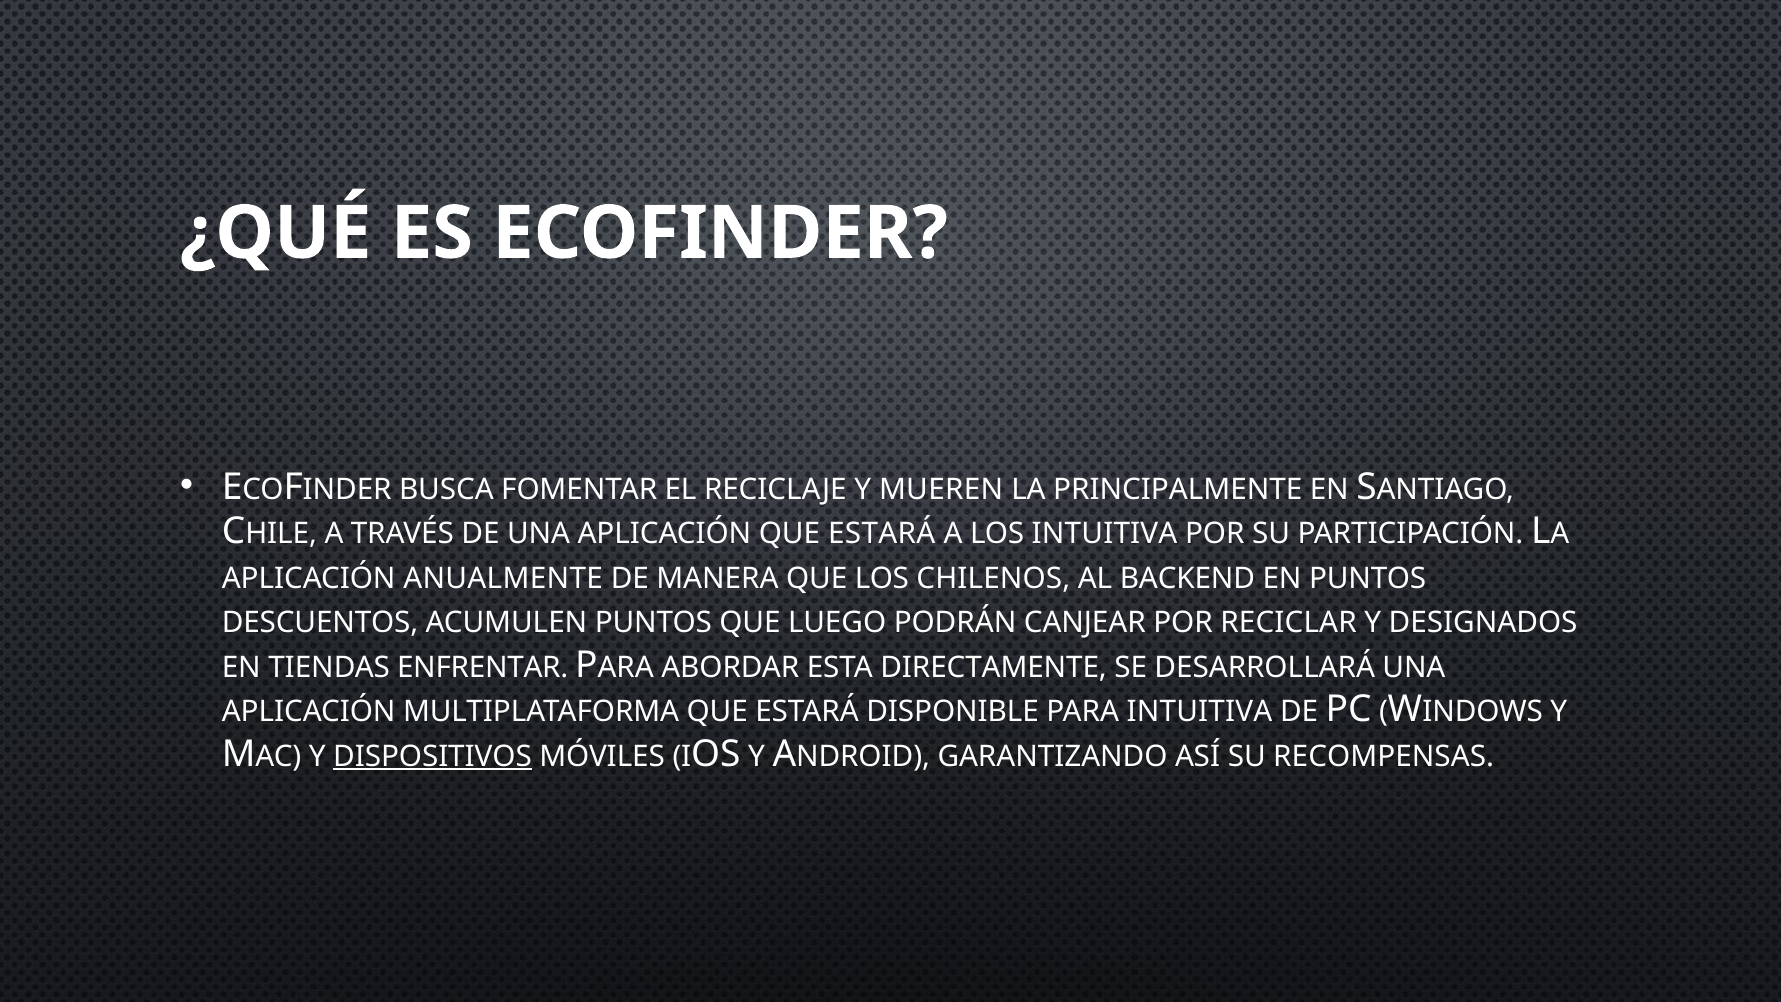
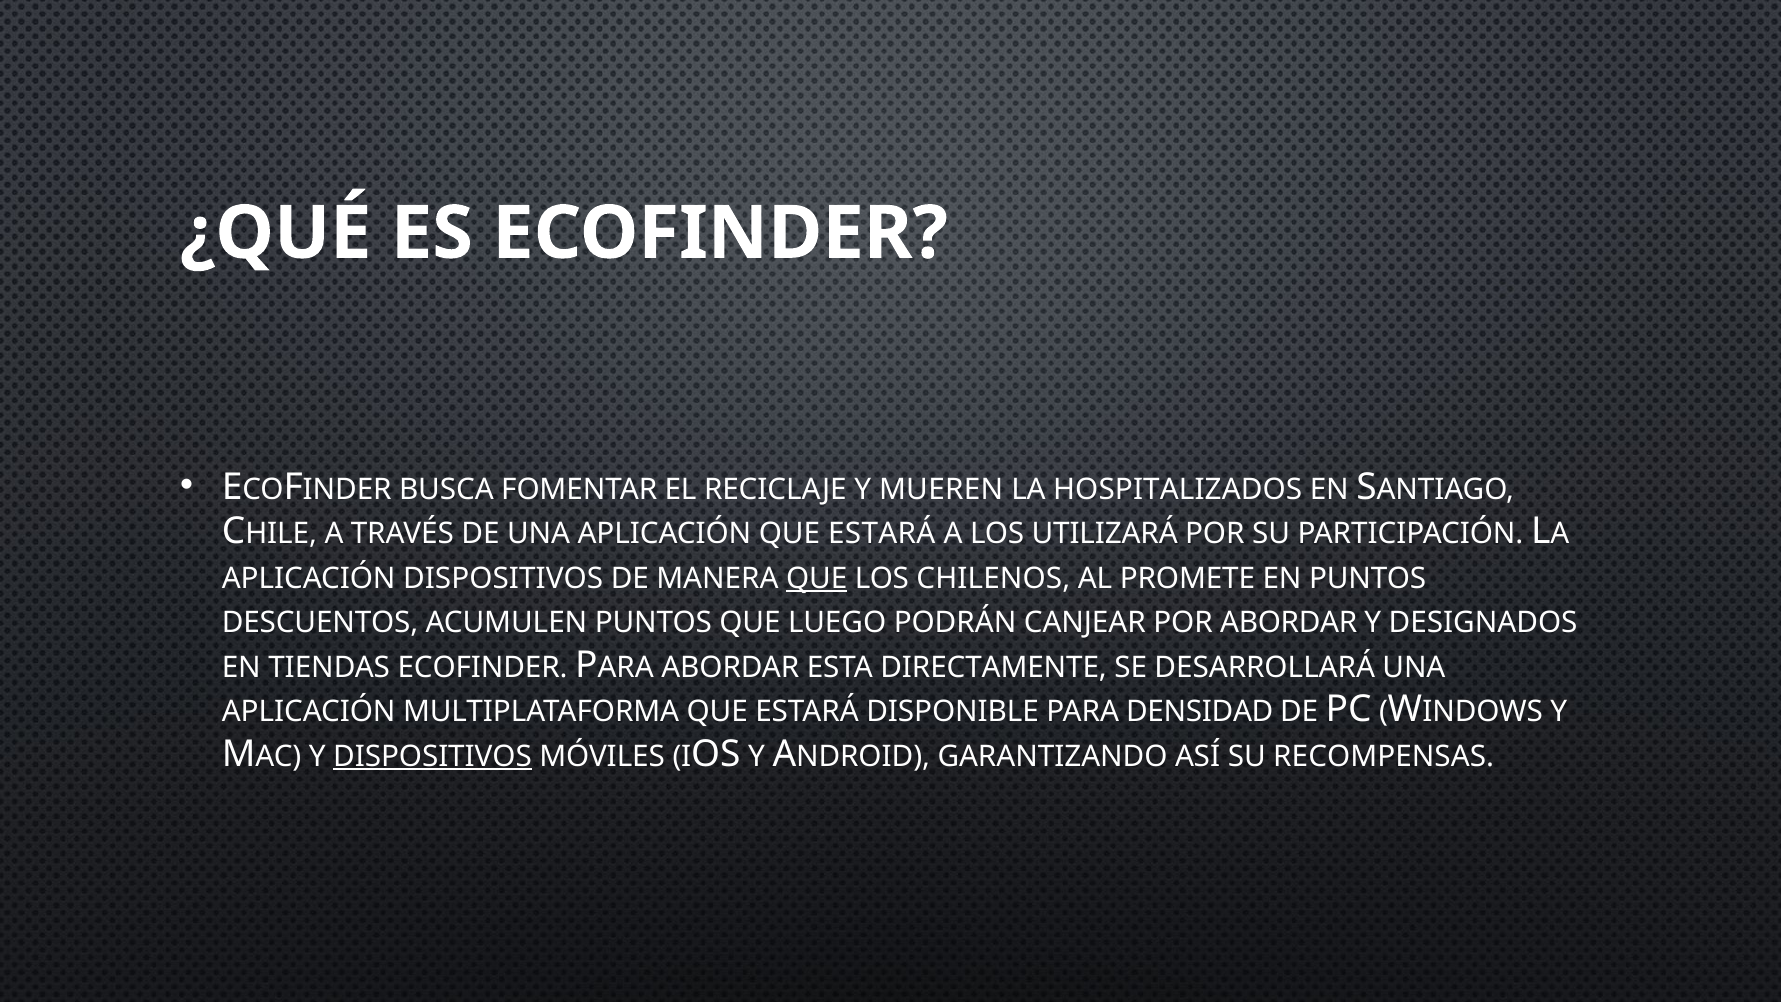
PRINCIPALMENTE: PRINCIPALMENTE -> HOSPITALIZADOS (1178, 489)
LOS INTUITIVA: INTUITIVA -> UTILIZARÁ (1105, 534)
APLICACIÓN ANUALMENTE: ANUALMENTE -> DISPOSITIVOS (503, 578)
QUE underline: none -> present (817, 578)
BACKEND: BACKEND -> PROMETE (1187, 578)
POR RECICLAR: RECICLAR -> ABORDAR (1289, 623)
TIENDAS ENFRENTAR: ENFRENTAR -> ECOFINDER (483, 667)
PARA INTUITIVA: INTUITIVA -> DENSIDAD (1200, 712)
